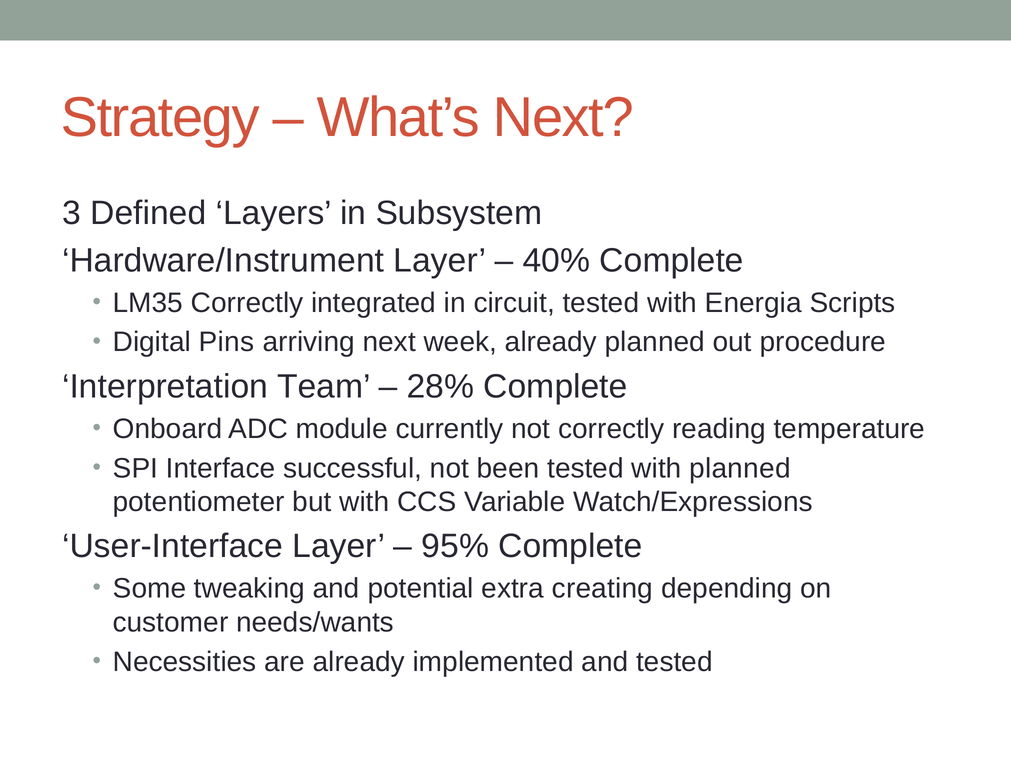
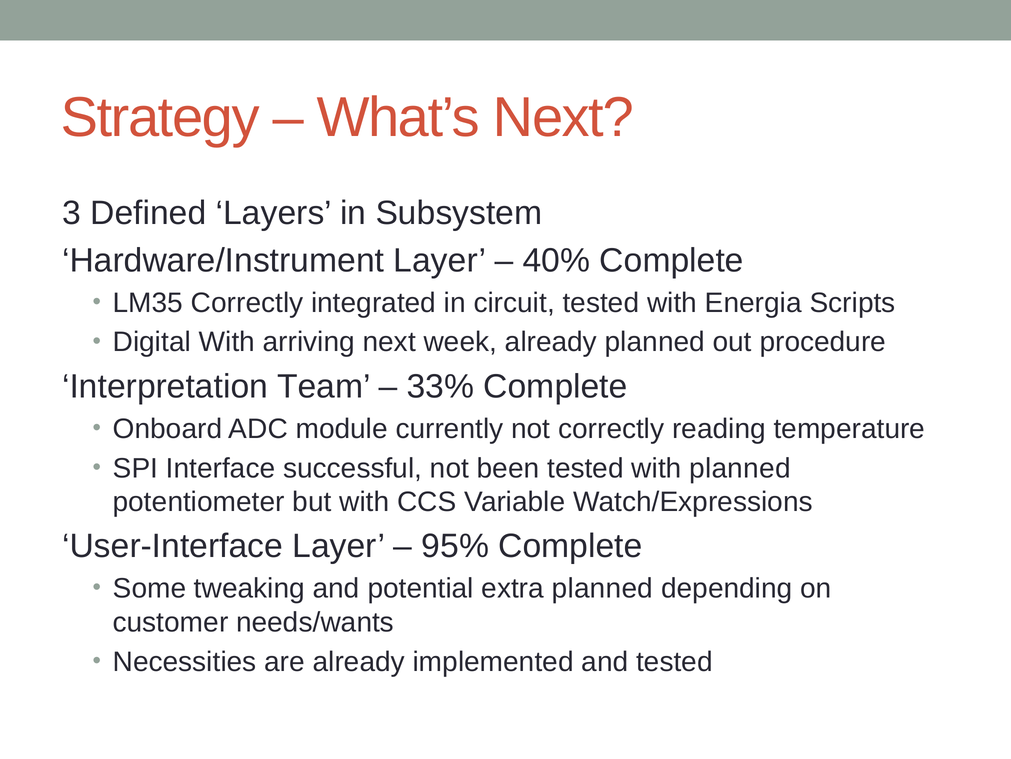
Digital Pins: Pins -> With (227, 342)
28%: 28% -> 33% (440, 386)
extra creating: creating -> planned (602, 588)
